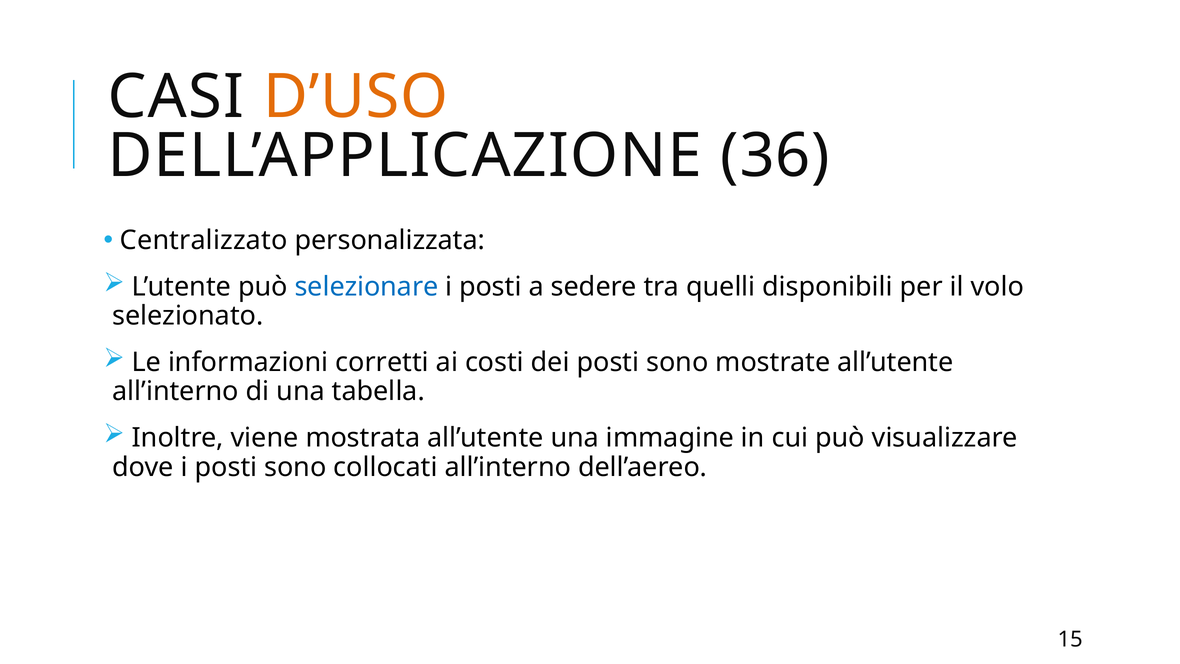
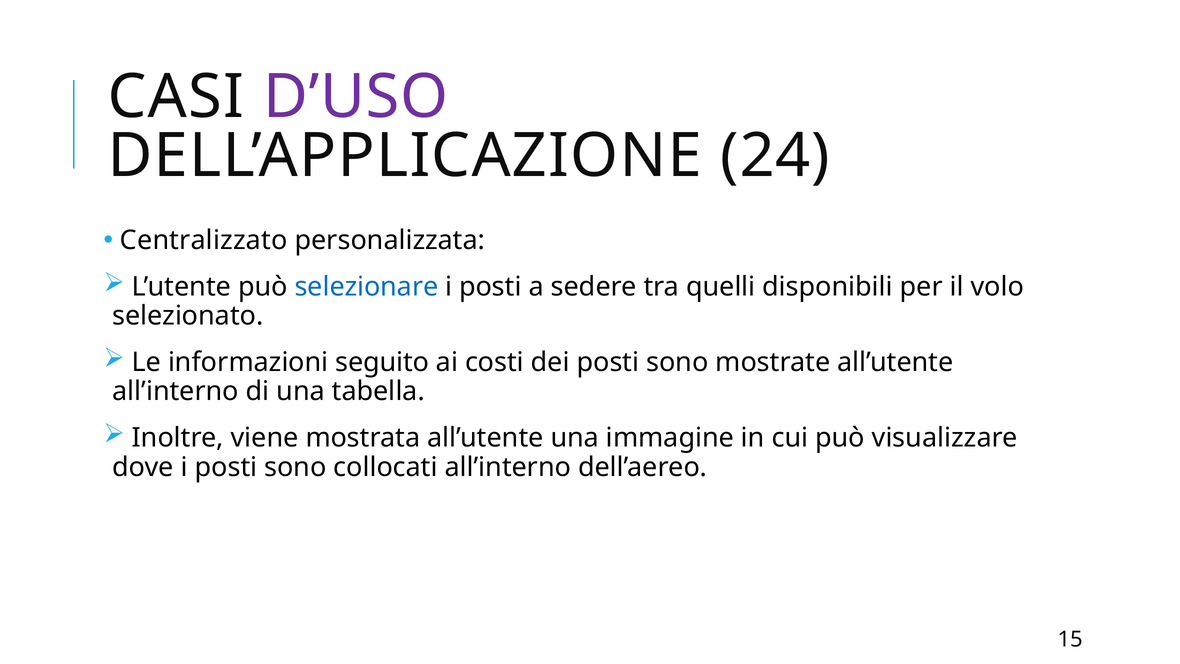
D’USO colour: orange -> purple (356, 97)
36: 36 -> 24 (775, 156)
corretti: corretti -> seguito (382, 362)
